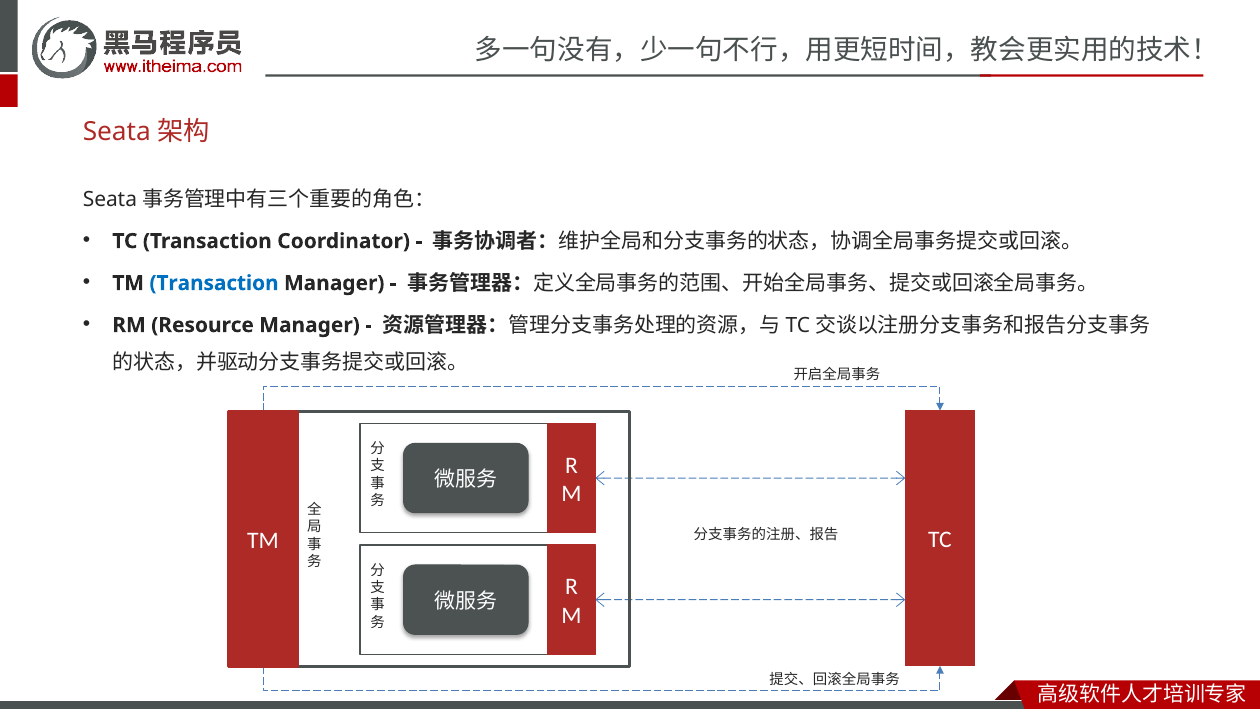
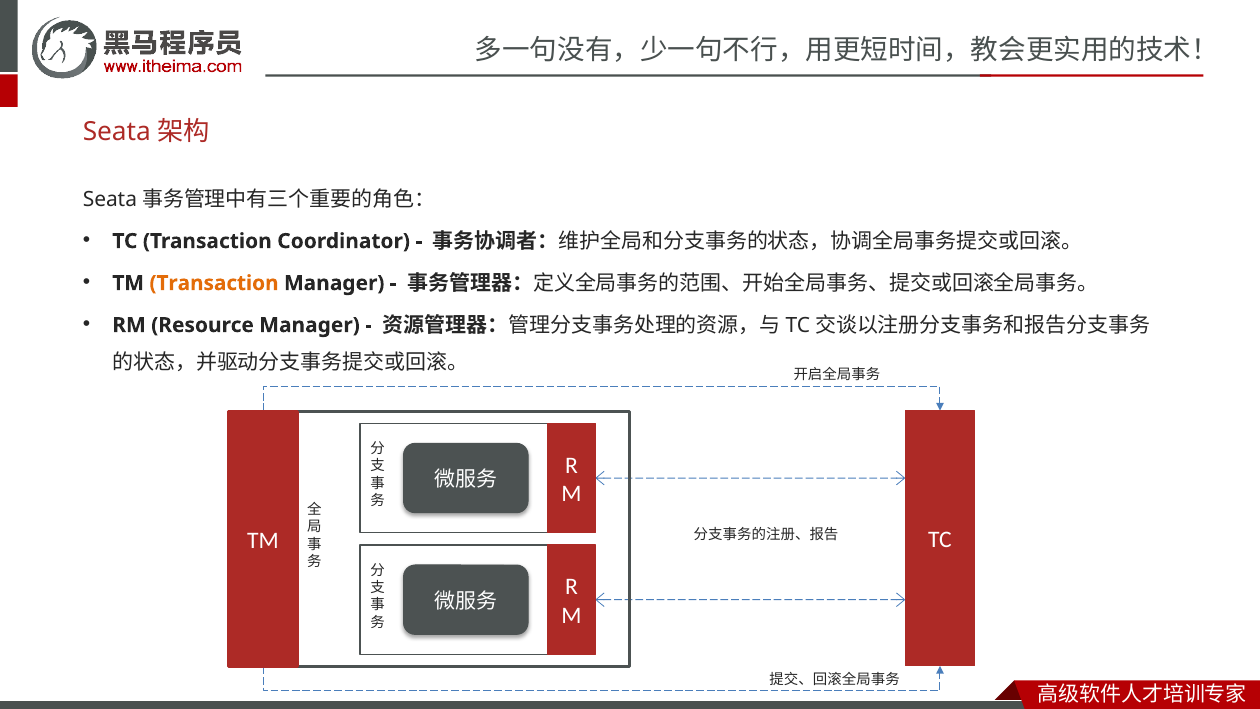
Transaction colour: blue -> orange (214, 283)
